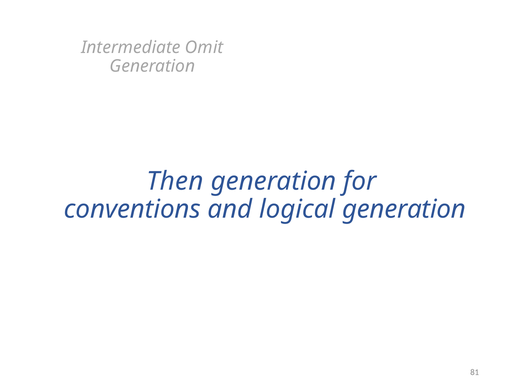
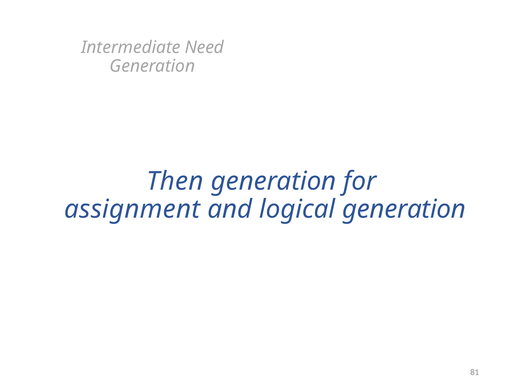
Omit: Omit -> Need (204, 47)
conventions: conventions -> assignment (132, 209)
